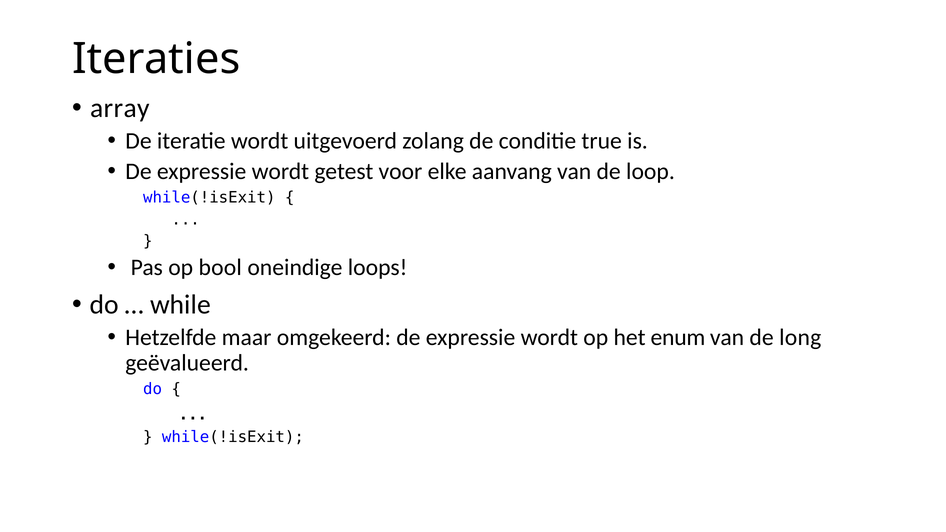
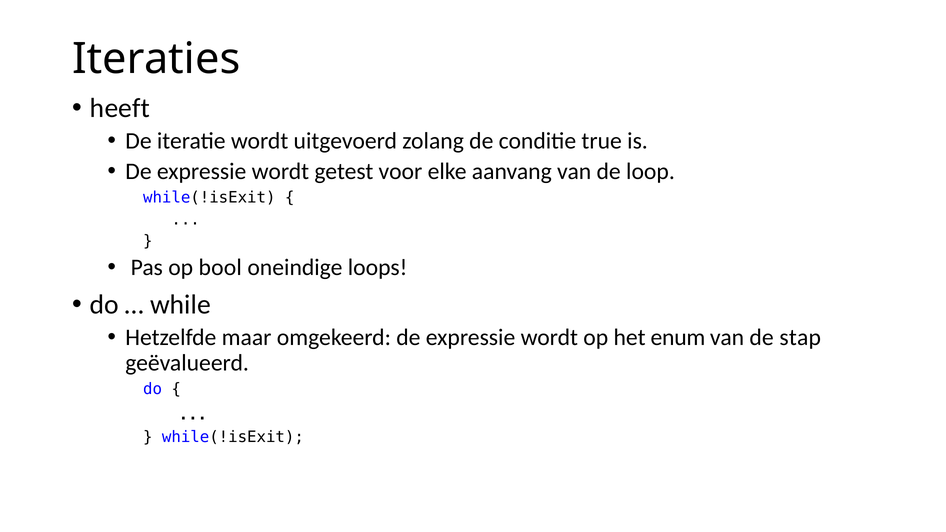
array: array -> heeft (120, 108)
long: long -> stap (800, 337)
